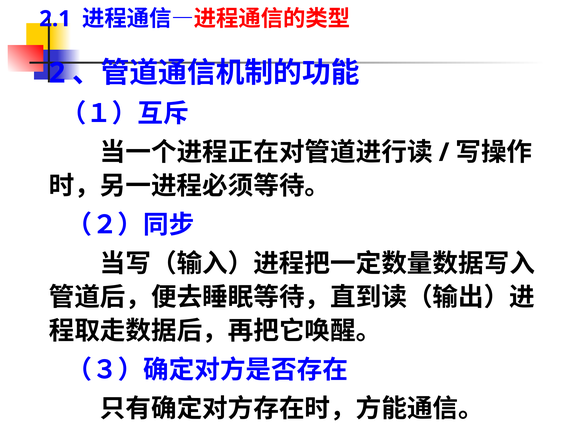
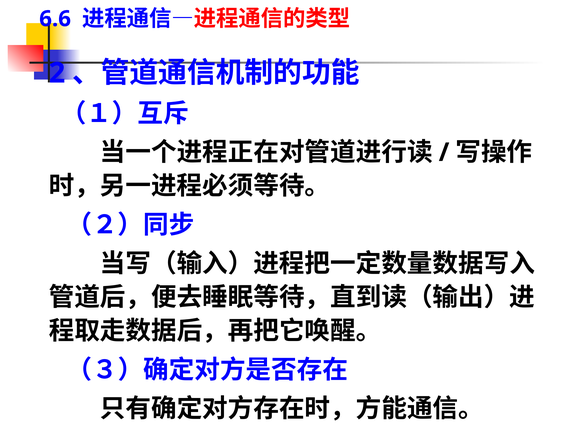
2.1: 2.1 -> 6.6 (55, 19)
